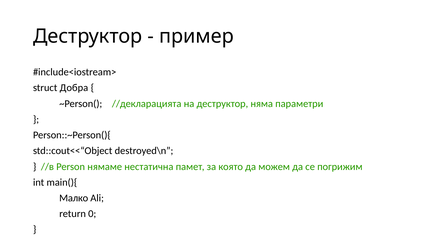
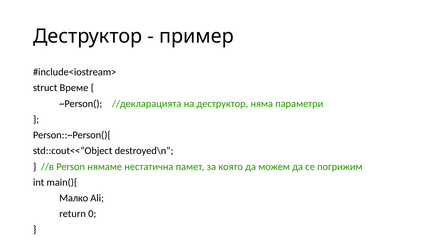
Добра: Добра -> Време (74, 88)
